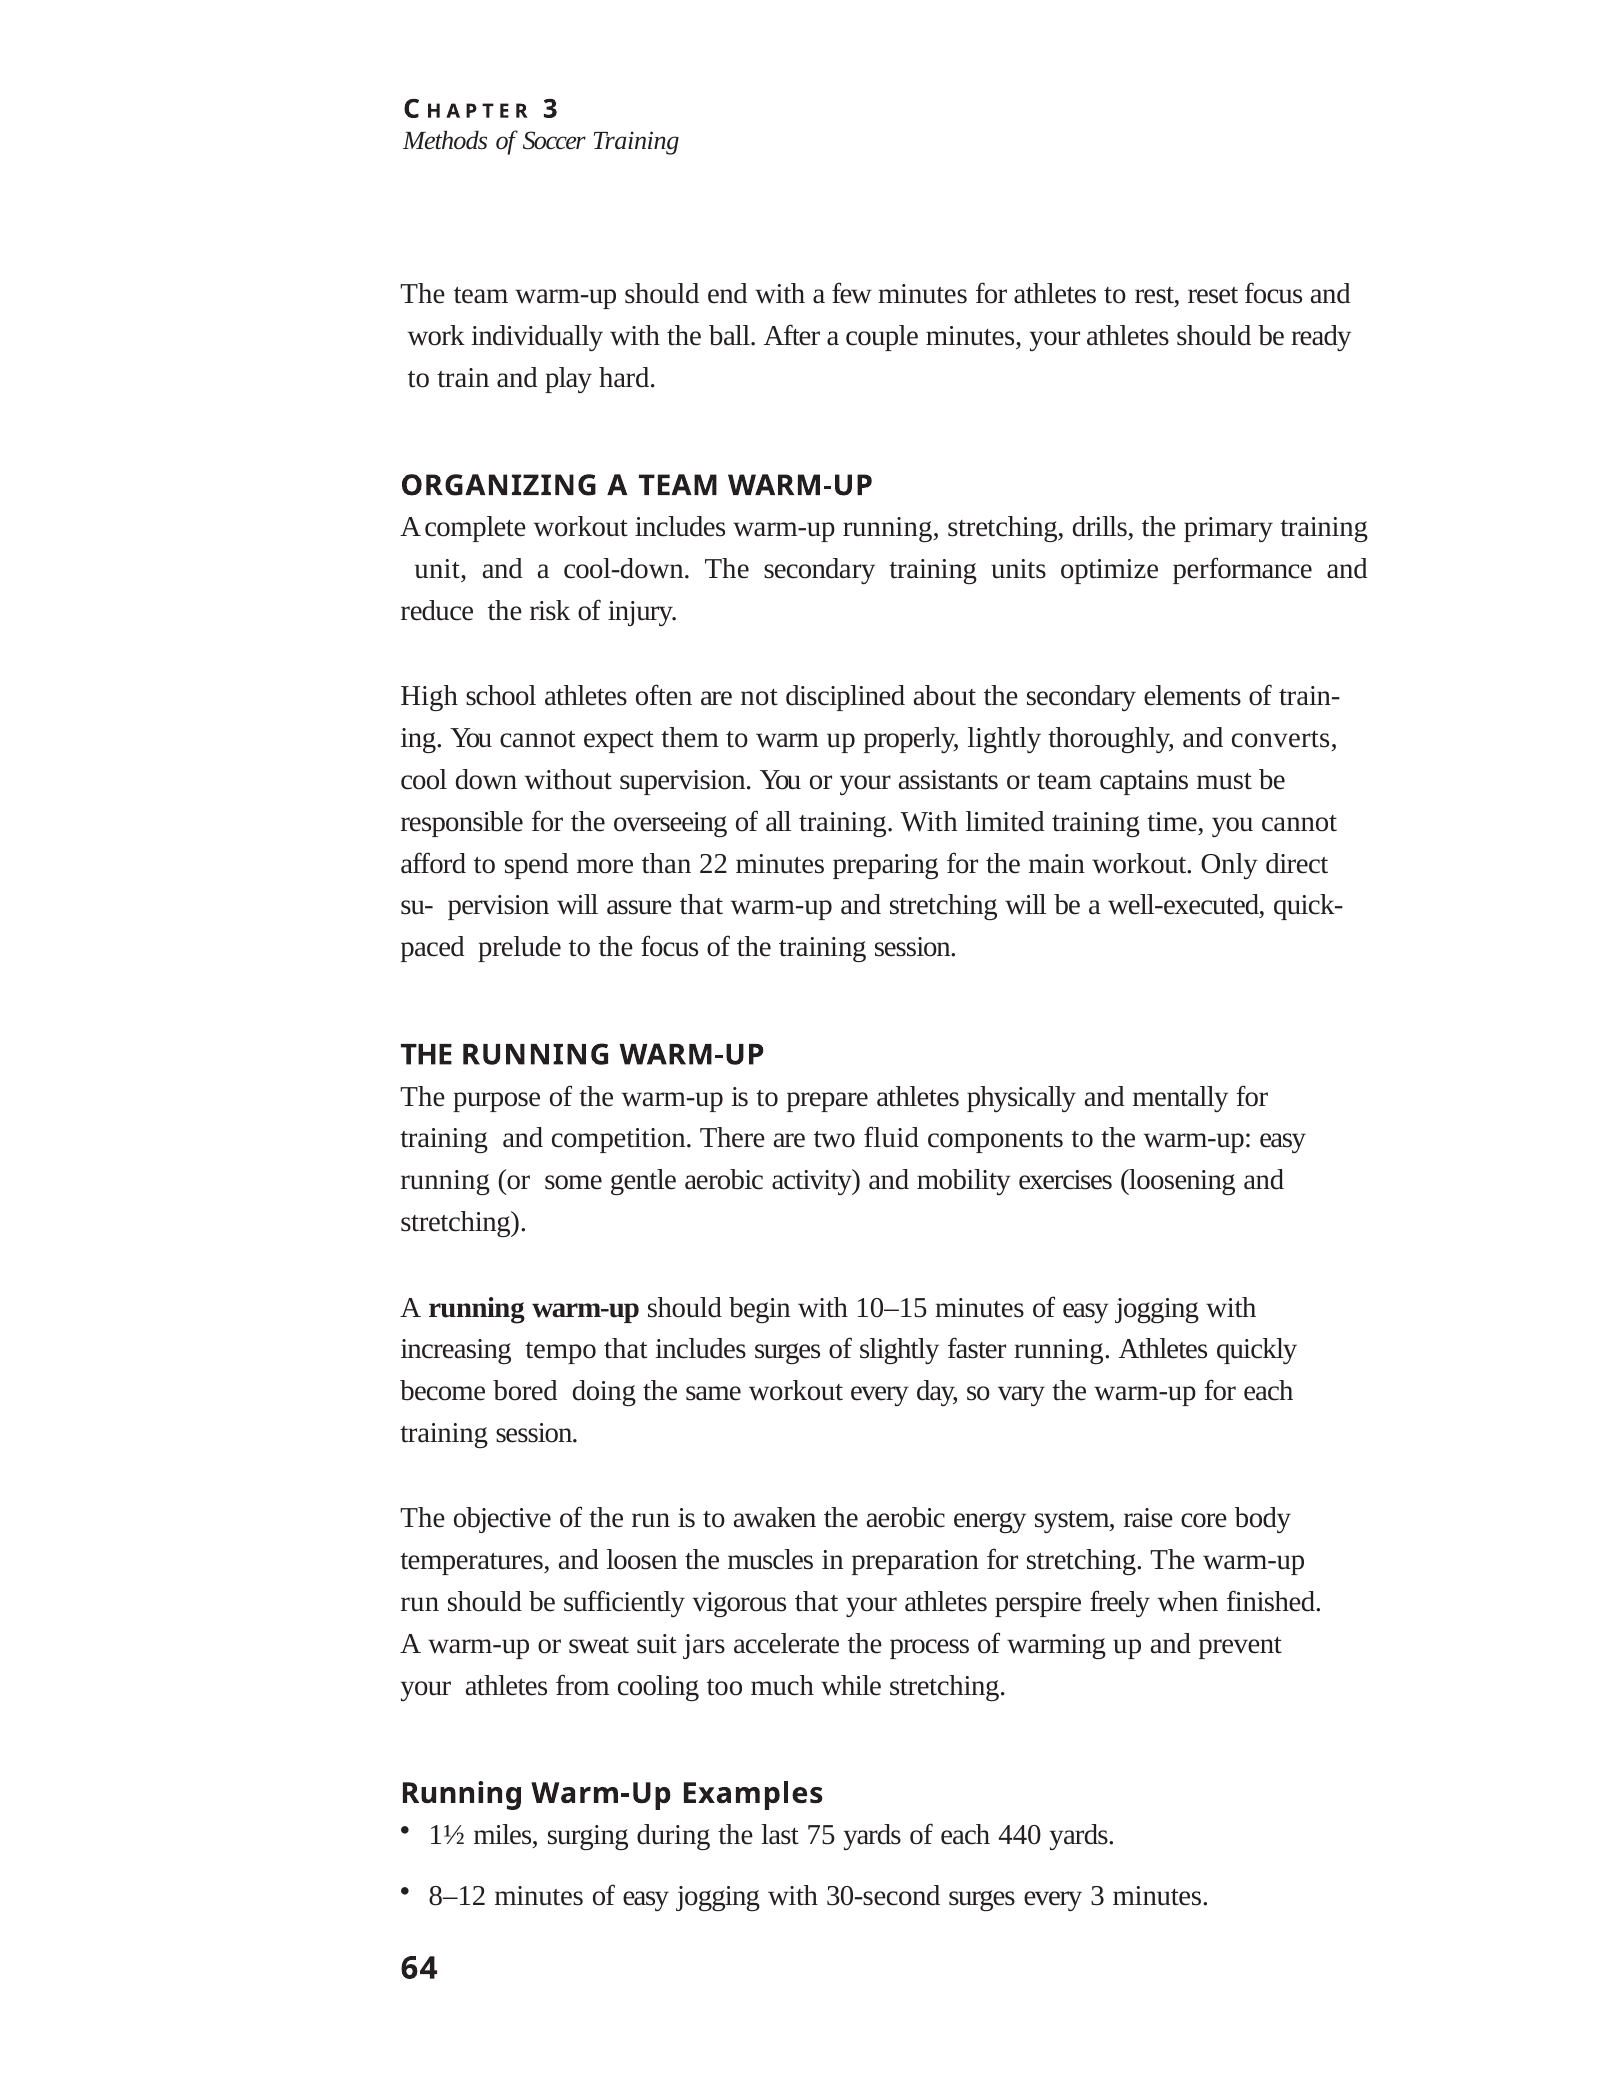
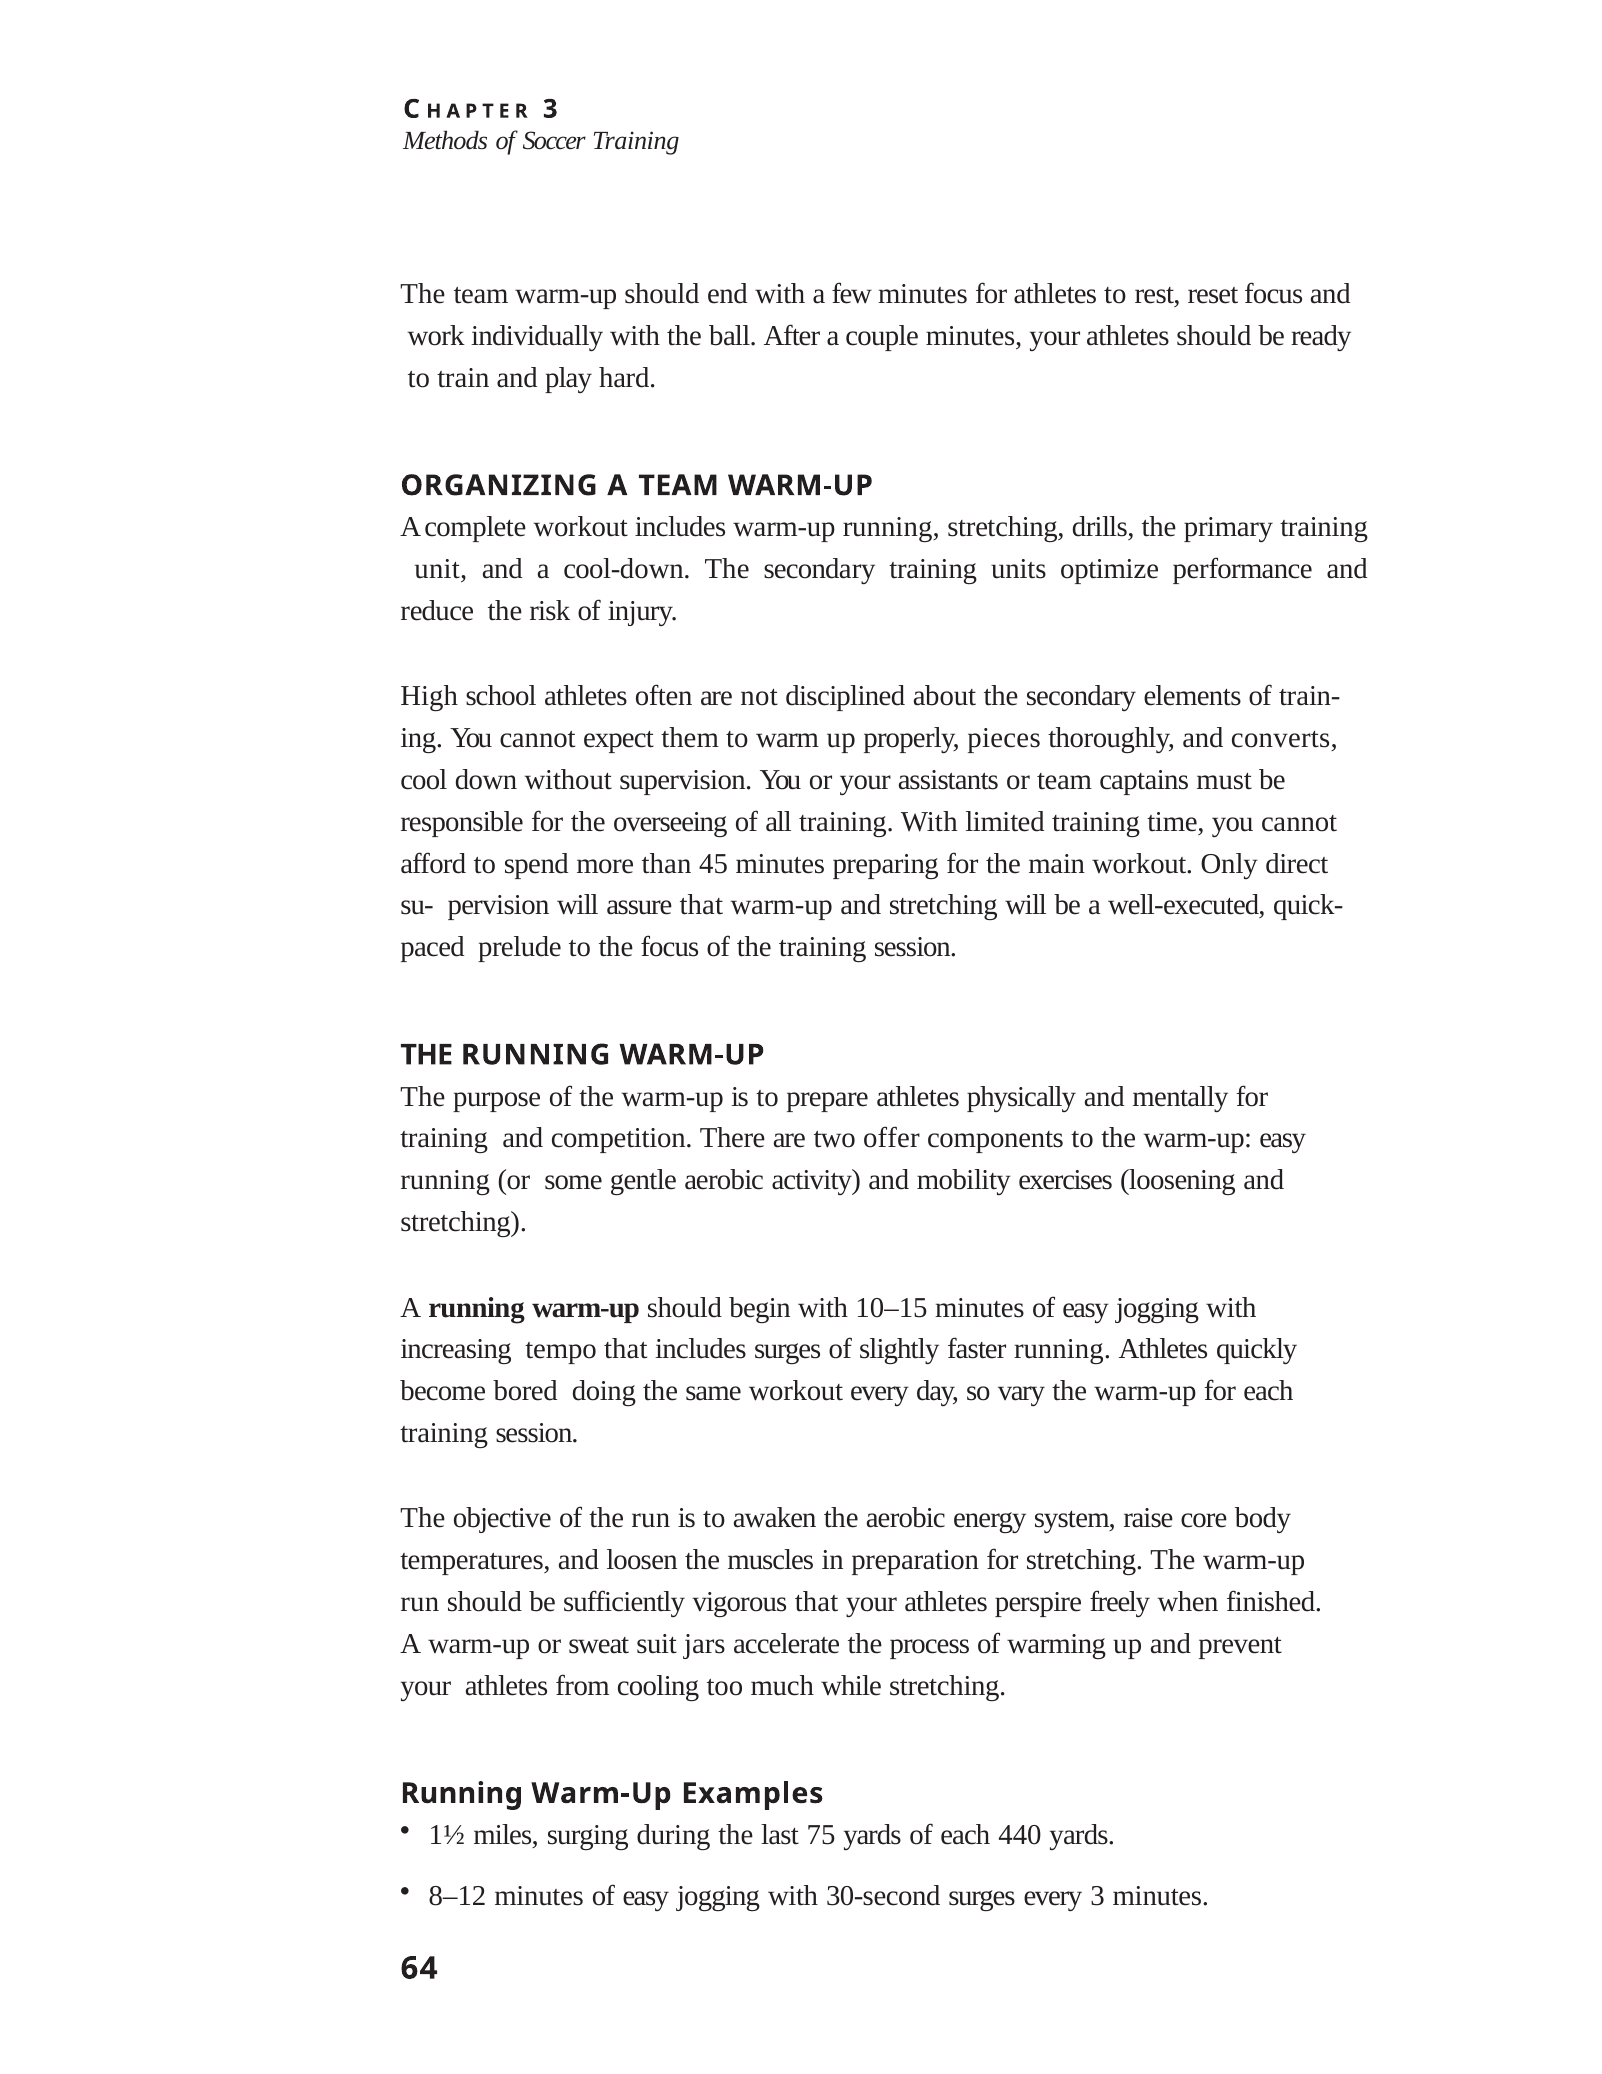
lightly: lightly -> pieces (1004, 738)
22: 22 -> 45 (714, 863)
fluid: fluid -> offer (891, 1138)
